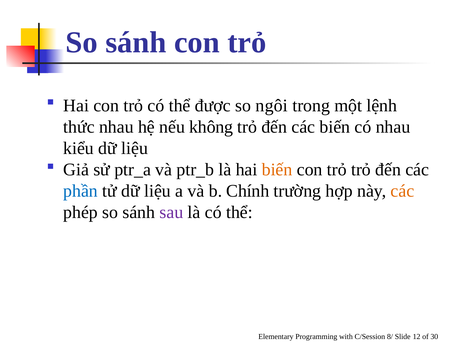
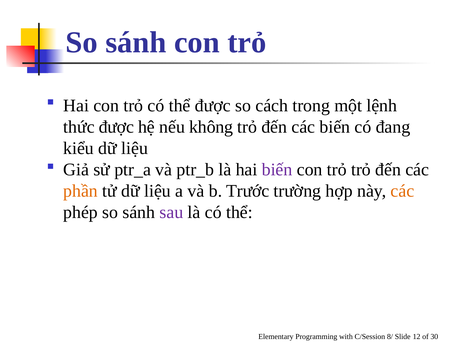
ngôi: ngôi -> cách (272, 106)
thức nhau: nhau -> được (116, 127)
có nhau: nhau -> đang (393, 127)
biến colour: orange -> purple (277, 170)
phần colour: blue -> orange (81, 191)
Chính: Chính -> Trước (248, 191)
